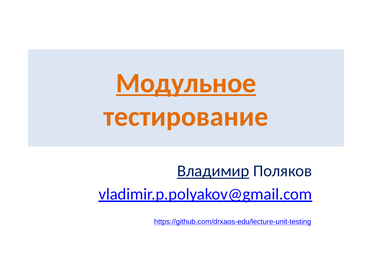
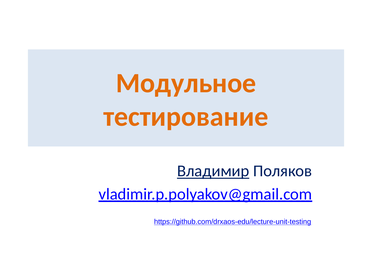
Модульное underline: present -> none (186, 83)
